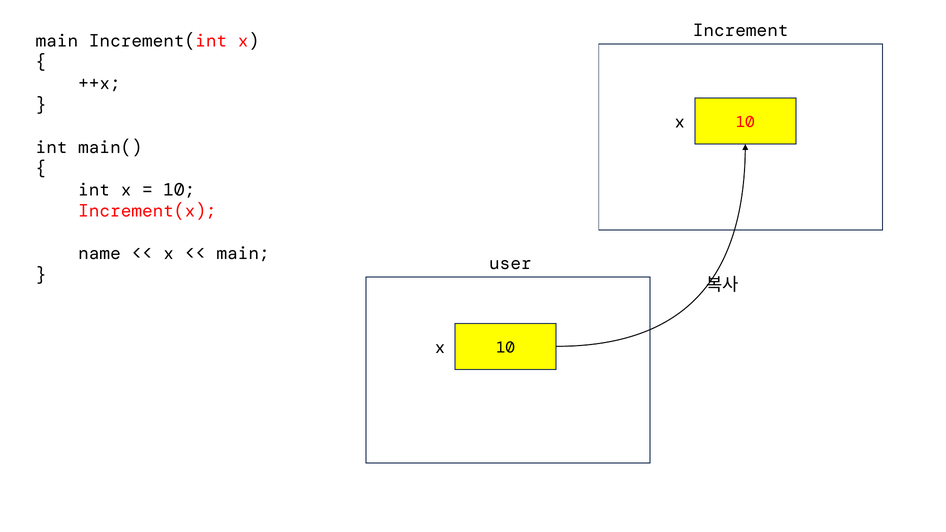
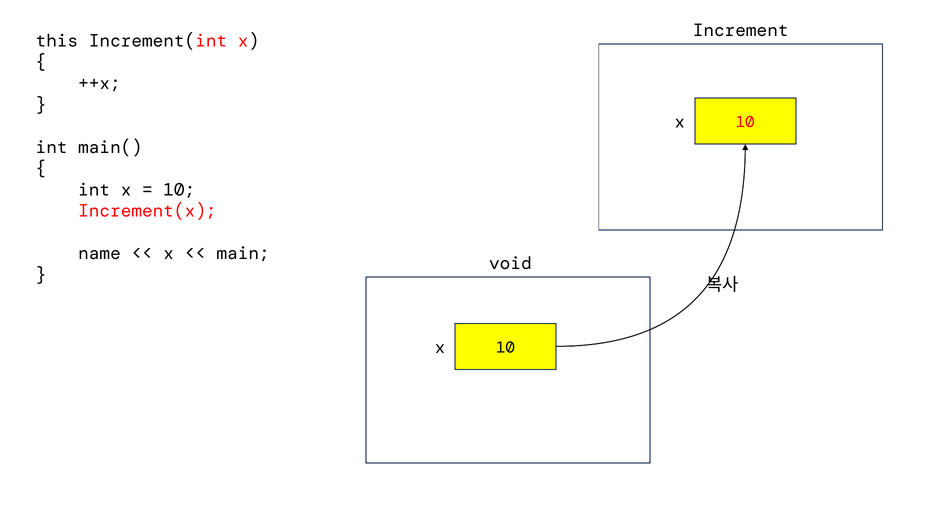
main: main -> this (57, 41)
user: user -> void (510, 264)
